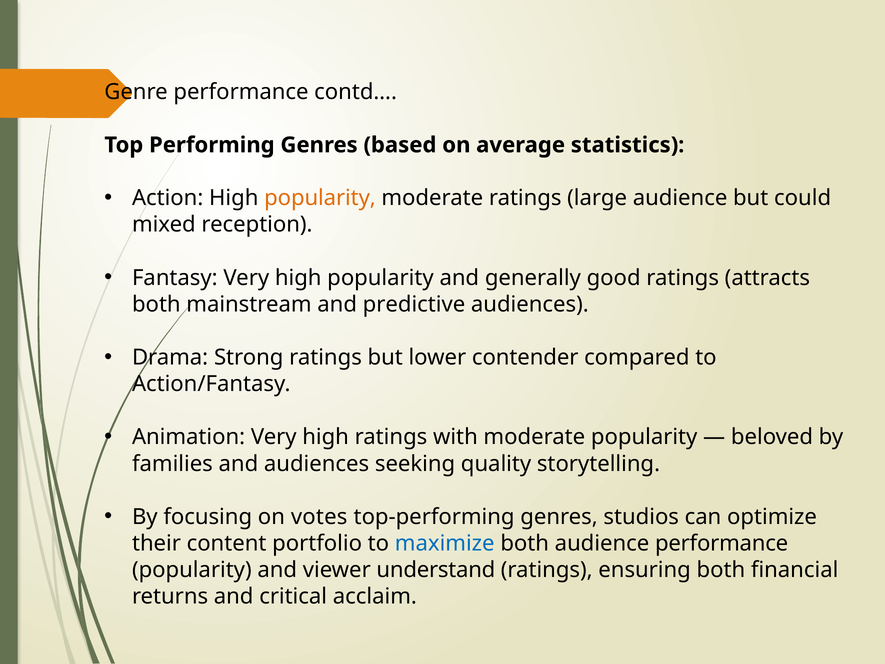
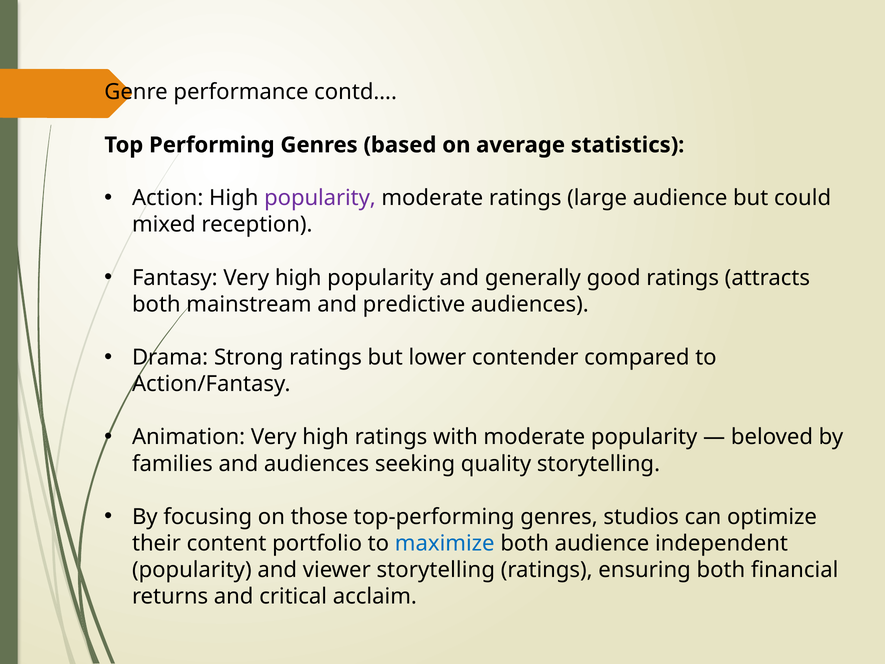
popularity colour: orange -> purple (320, 198)
votes: votes -> those (319, 517)
audience performance: performance -> independent (721, 543)
viewer understand: understand -> storytelling (436, 570)
